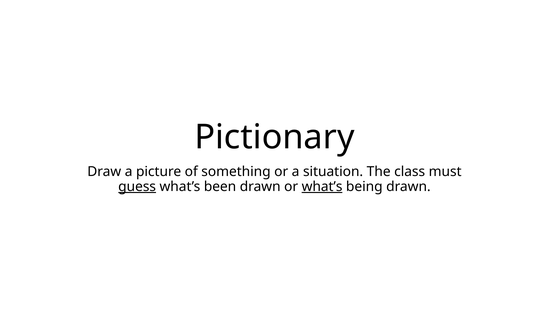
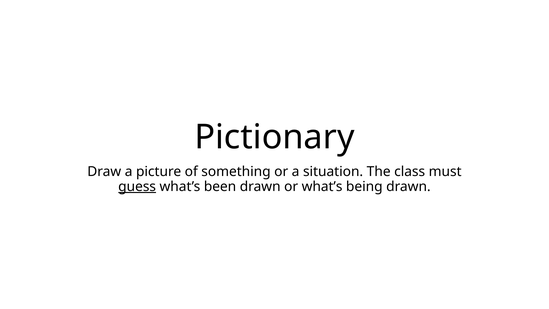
what’s underline: present -> none (322, 186)
